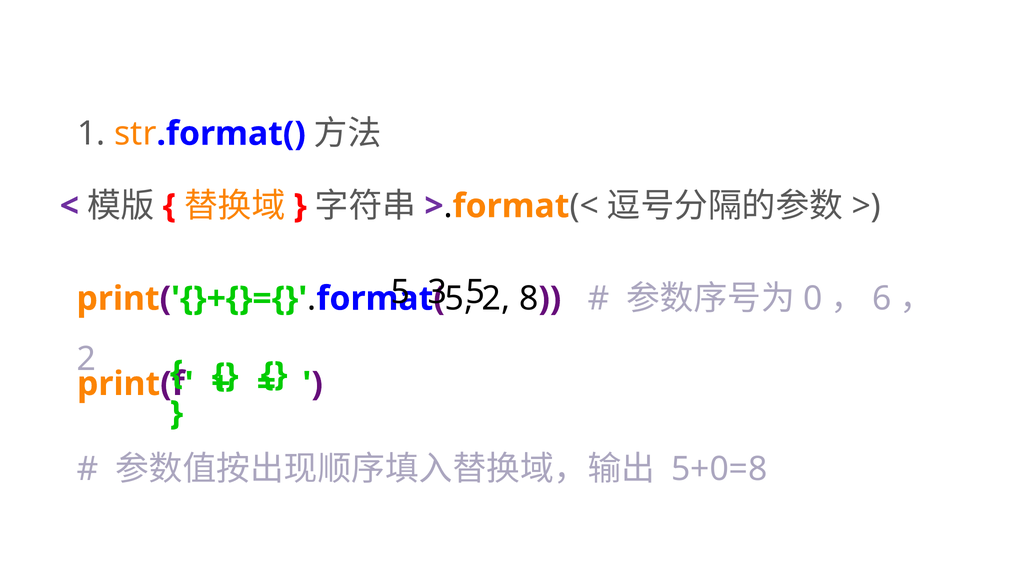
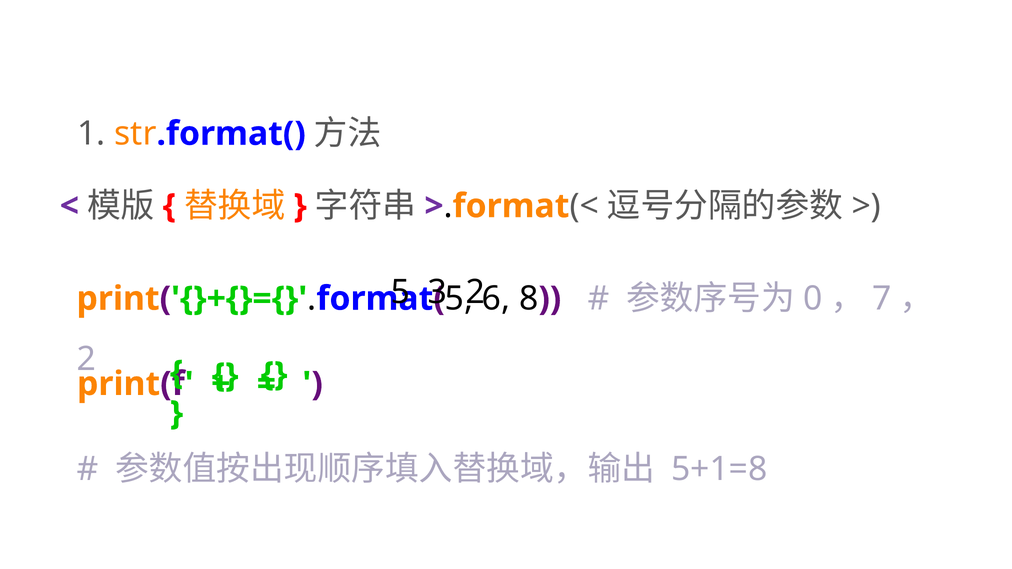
5: 5 -> 2 (475, 292)
5 2: 2 -> 6 (496, 299)
6: 6 -> 7 (882, 299)
5+0=8: 5+0=8 -> 5+1=8 (719, 469)
